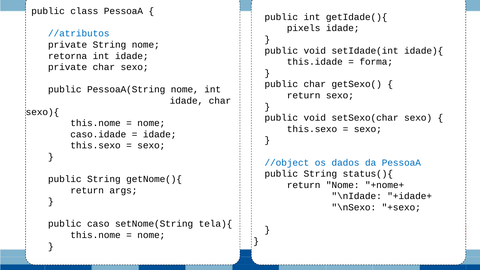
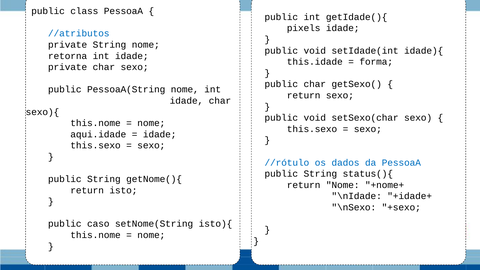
caso.idade: caso.idade -> aqui.idade (98, 134)
//object: //object -> //rótulo (287, 163)
args: args -> isto (123, 190)
tela){: tela){ -> isto){ (216, 224)
